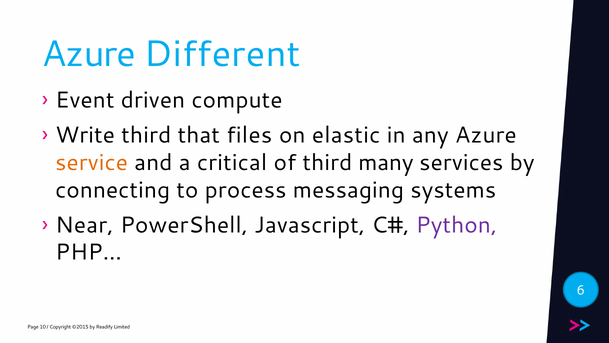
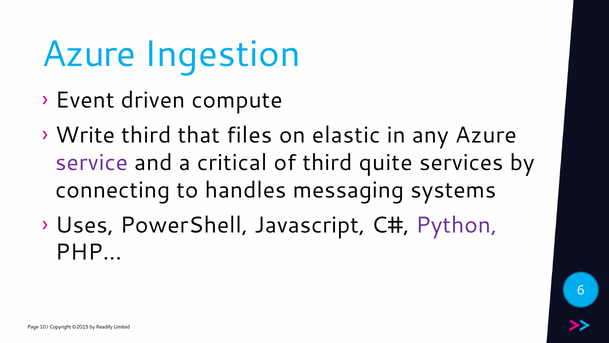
Different: Different -> Ingestion (222, 54)
service colour: orange -> purple (92, 162)
many: many -> quite (386, 162)
process: process -> handles (246, 190)
Near: Near -> Uses (85, 225)
